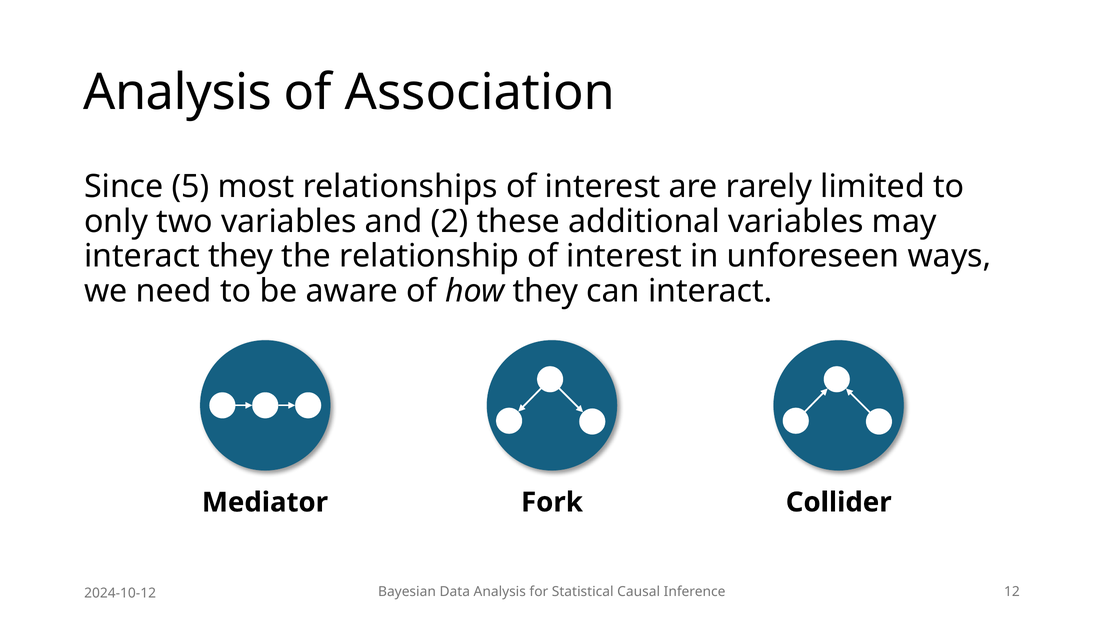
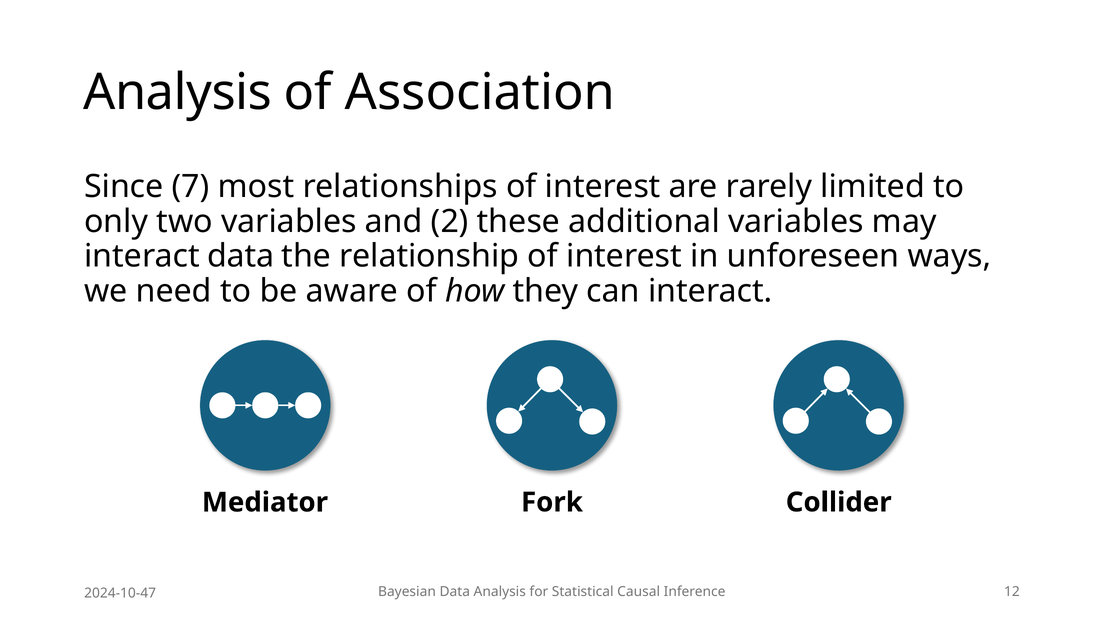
5: 5 -> 7 (191, 187)
interact they: they -> data (241, 256)
2024-10-12: 2024-10-12 -> 2024-10-47 (120, 593)
